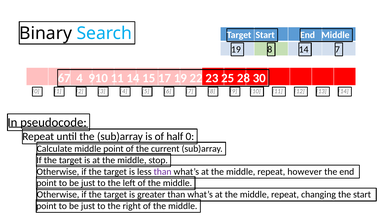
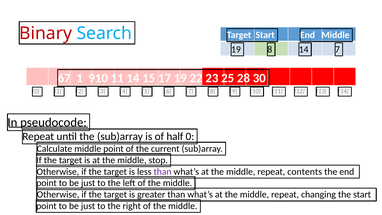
Binary colour: black -> red (46, 33)
67 4: 4 -> 1 (79, 78)
however: however -> contents (305, 171)
